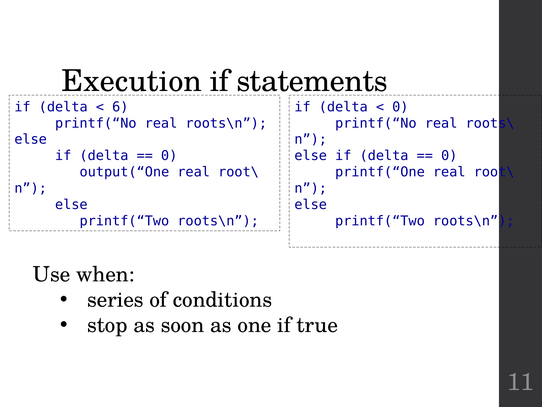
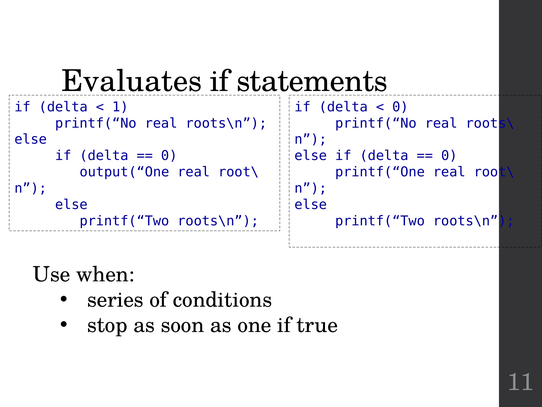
Execution: Execution -> Evaluates (132, 81)
6: 6 -> 1 (120, 107)
